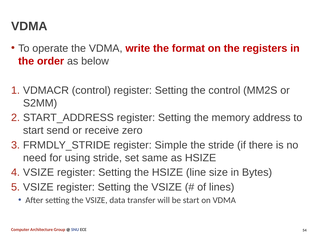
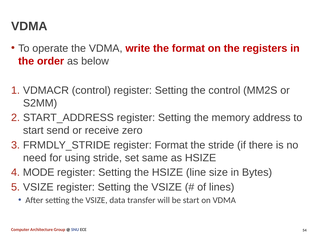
register Simple: Simple -> Format (171, 145)
VSIZE: VSIZE -> MODE (39, 173)
